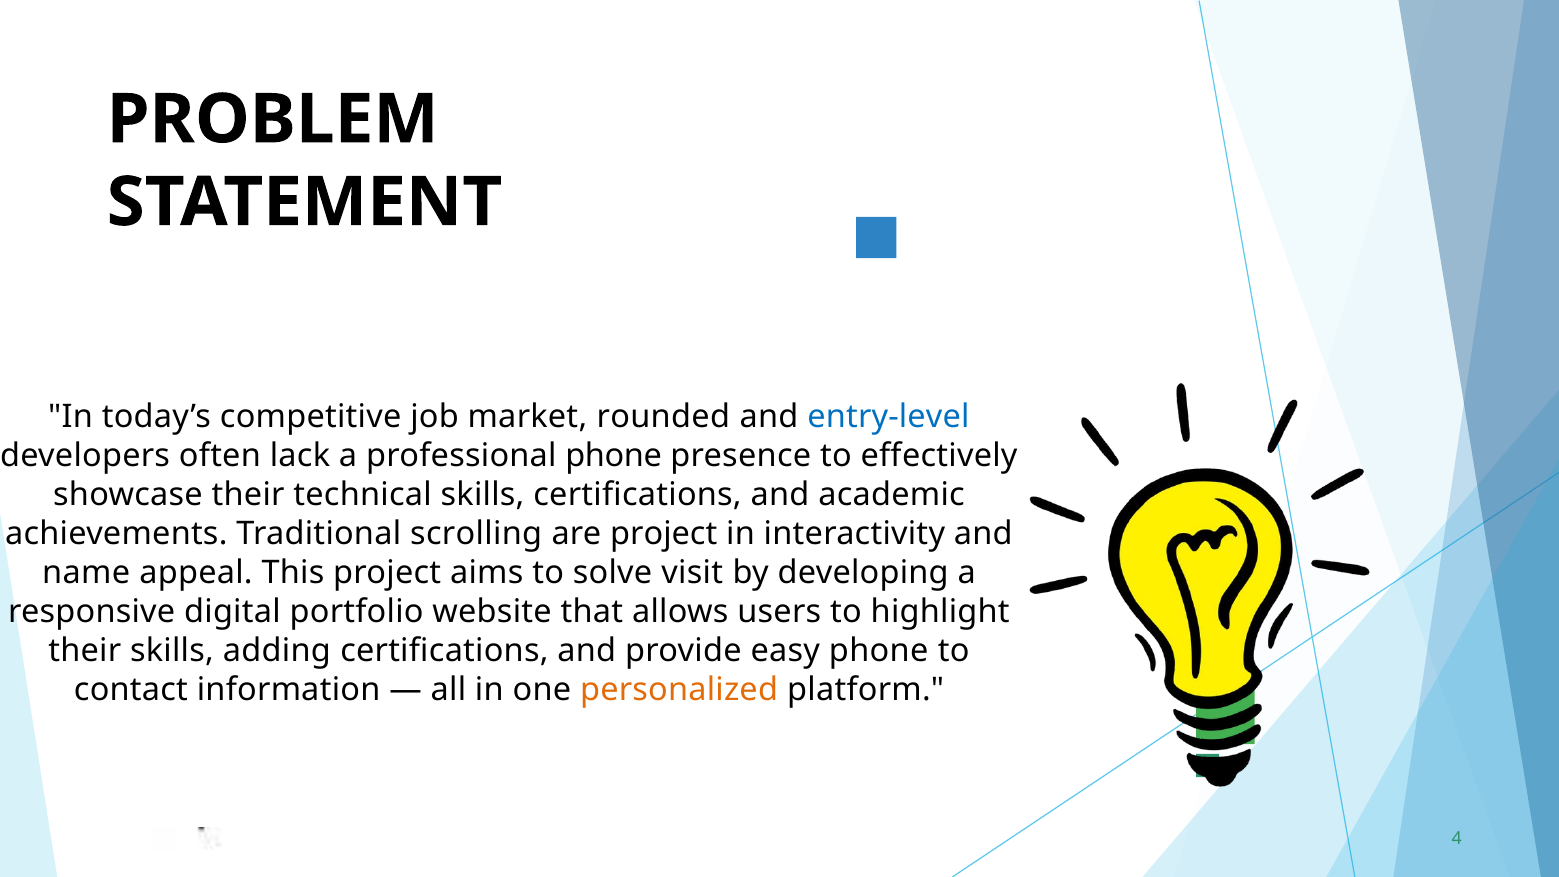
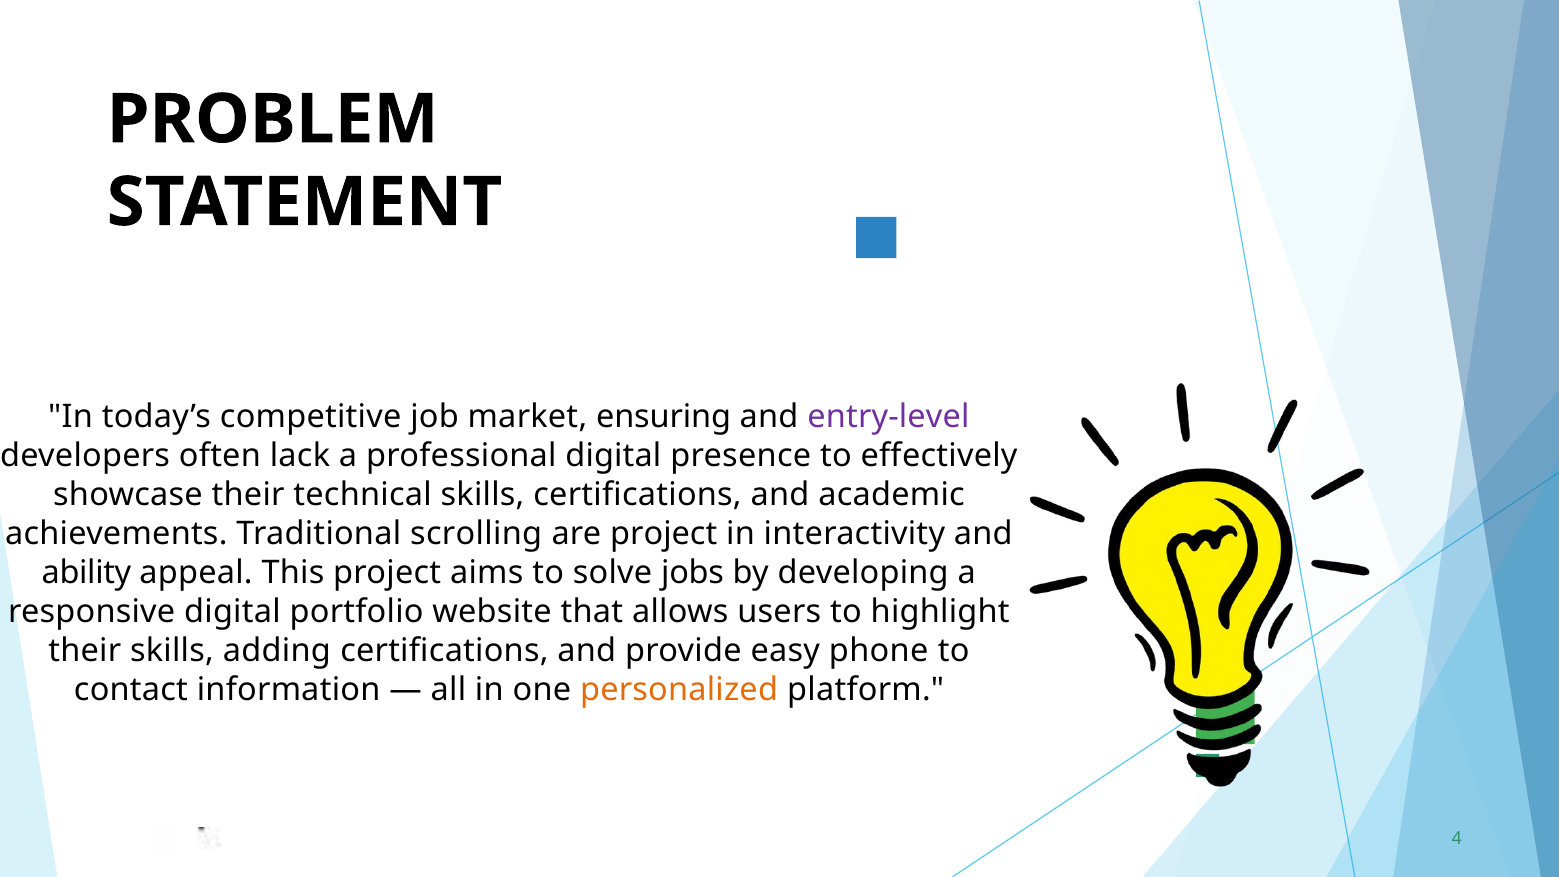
rounded: rounded -> ensuring (664, 416)
entry-level colour: blue -> purple (888, 416)
professional phone: phone -> digital (613, 456)
name: name -> ability (86, 573)
visit: visit -> jobs (693, 573)
